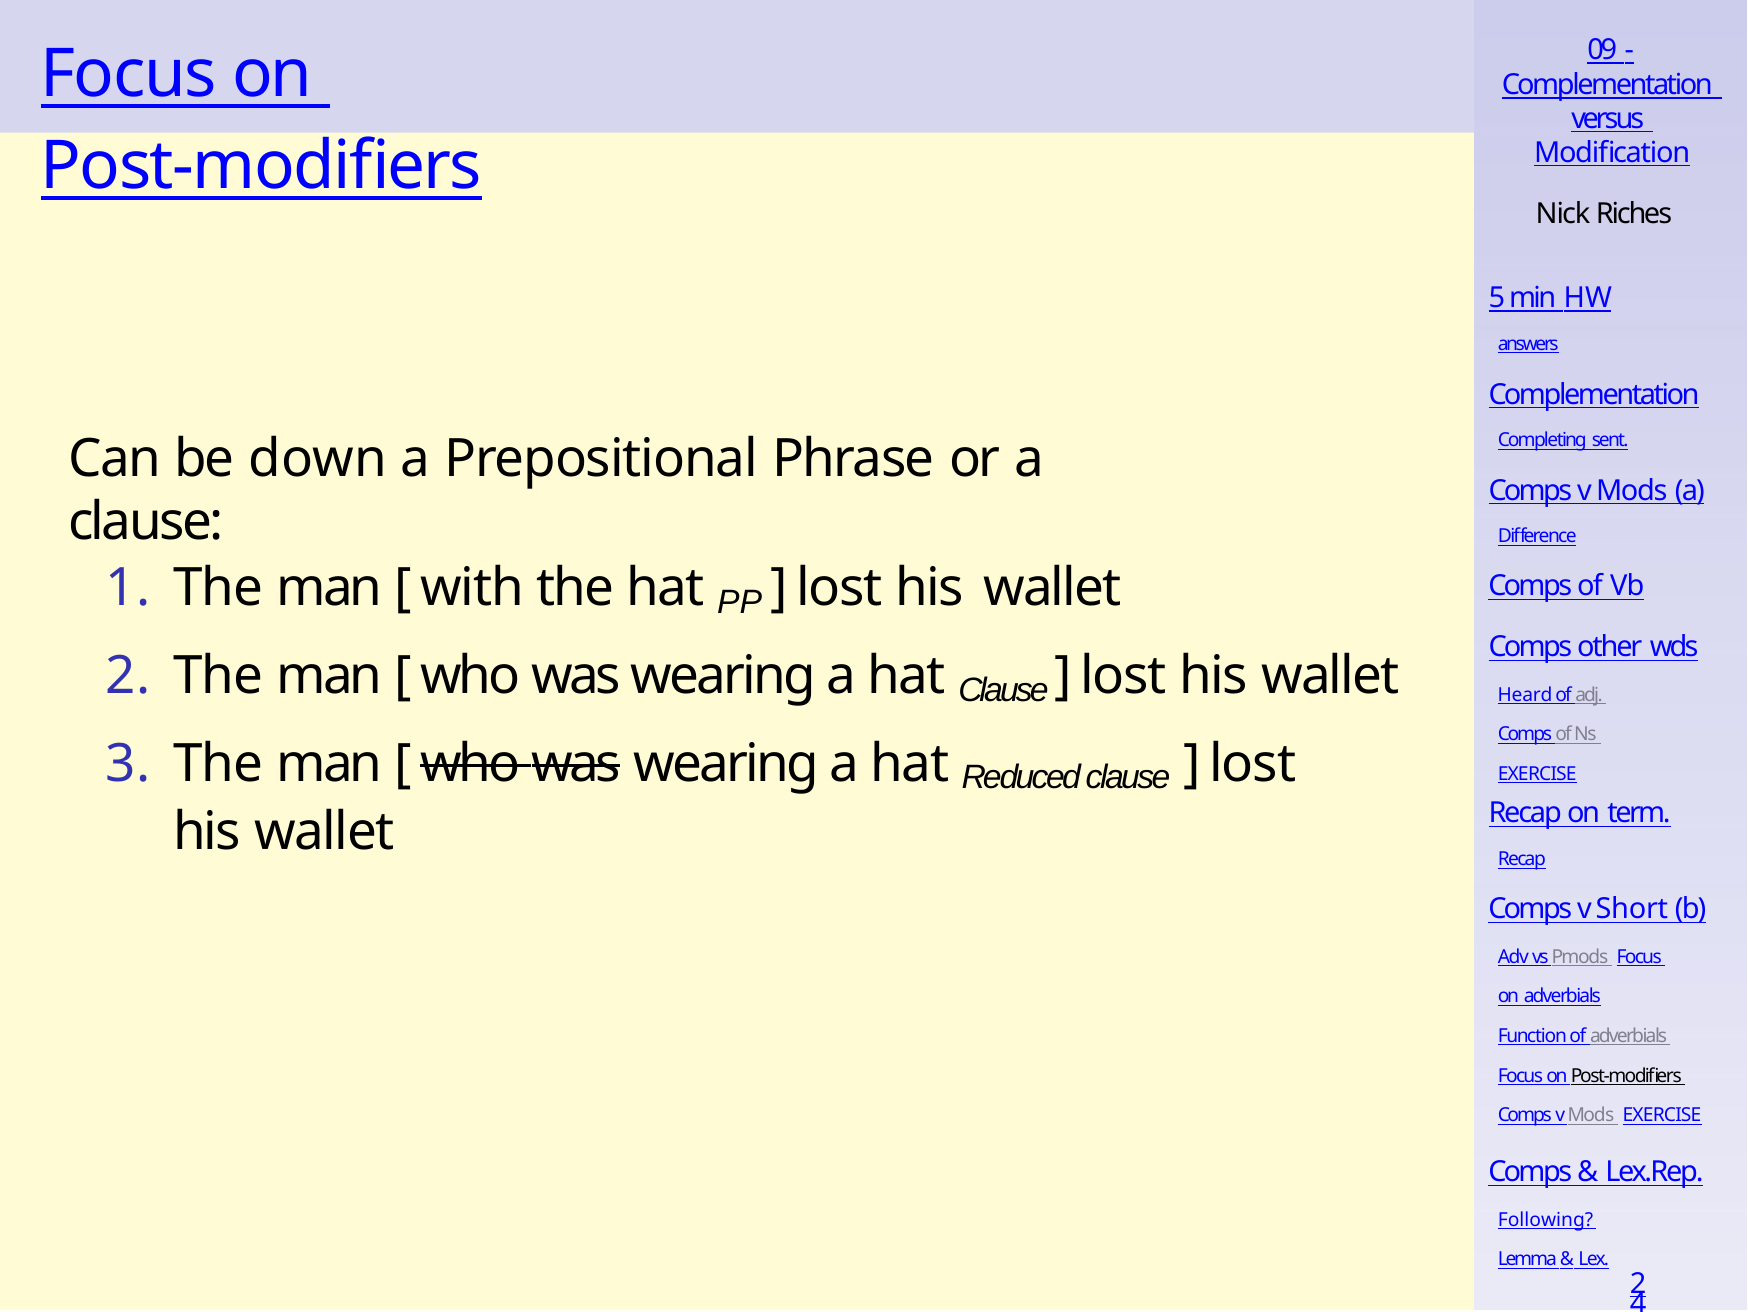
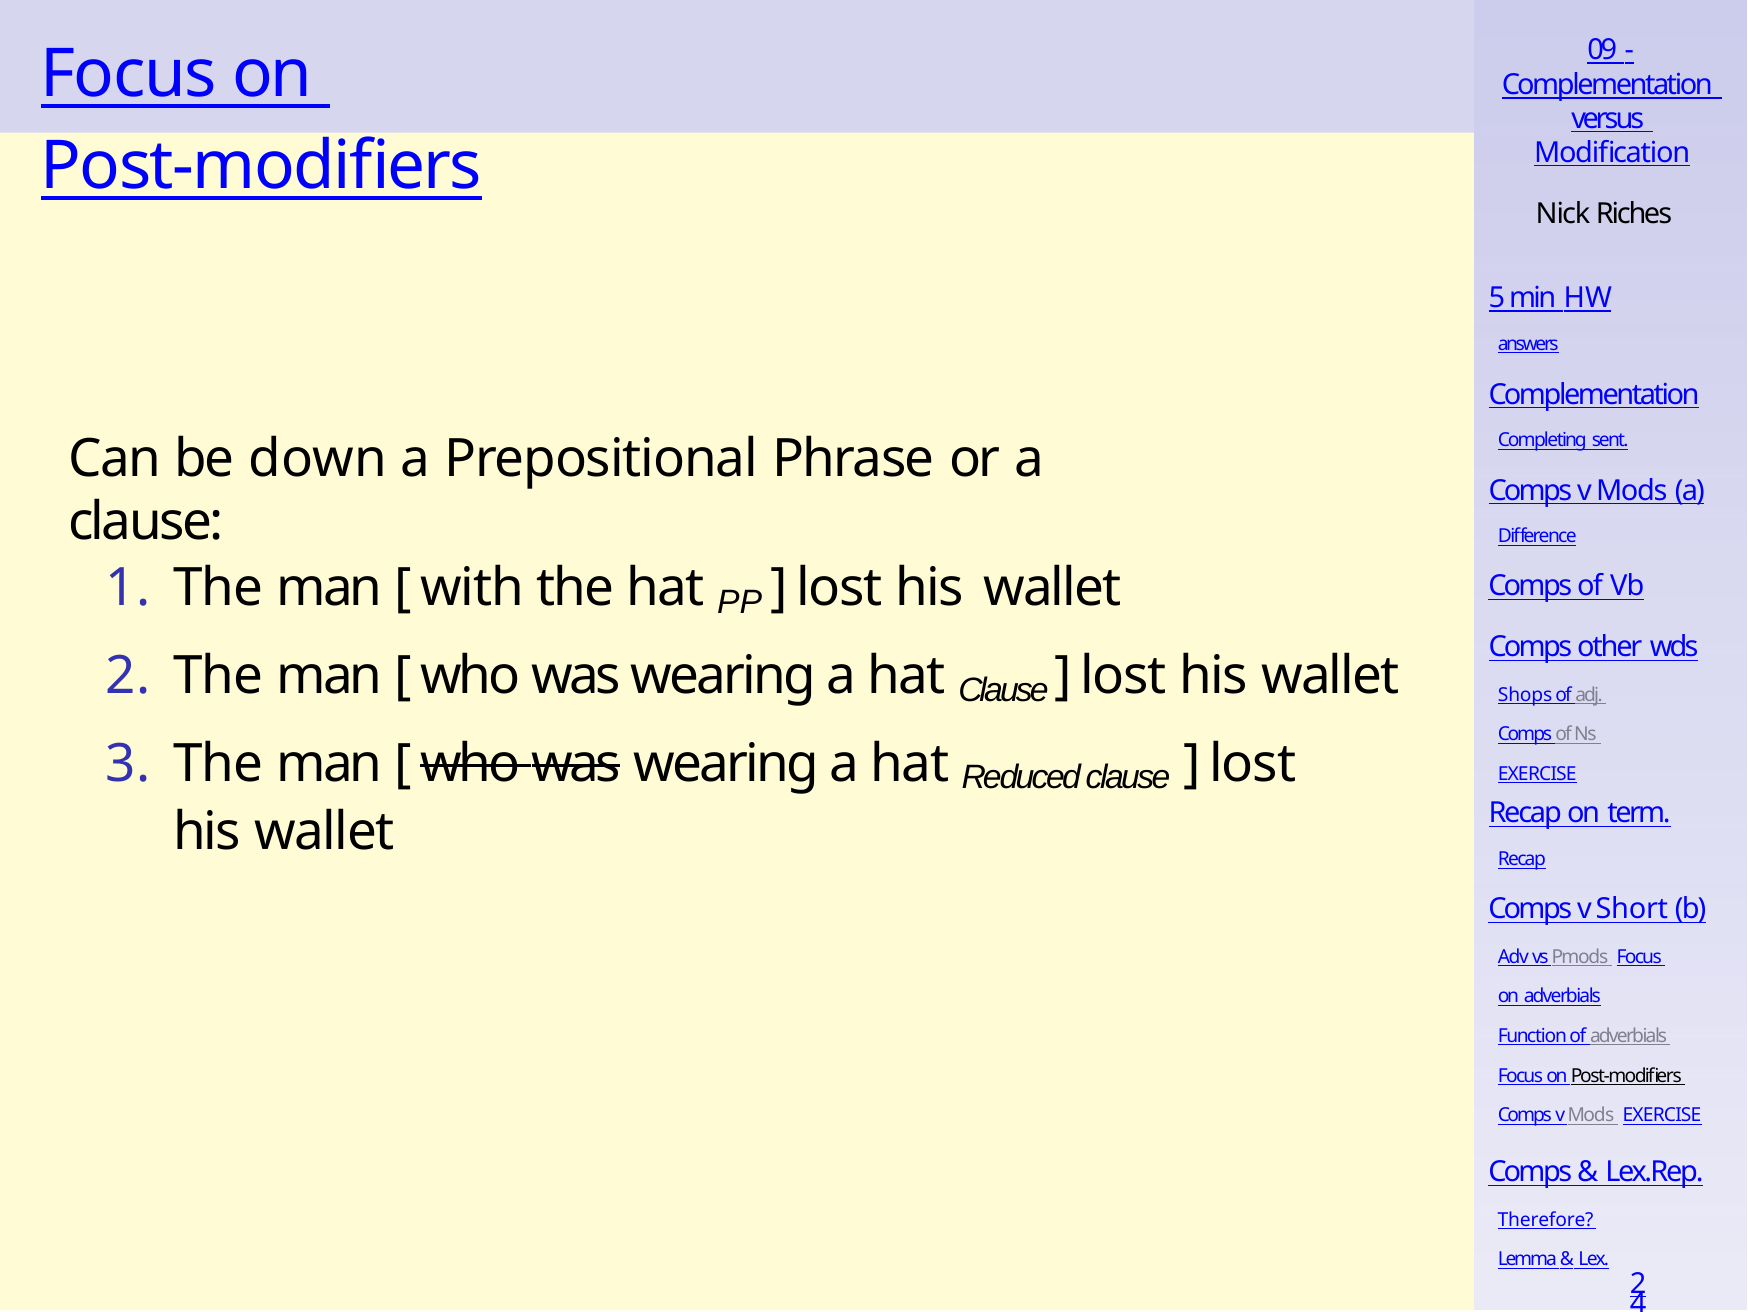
Heard: Heard -> Shops (1525, 695)
Following: Following -> Therefore (1546, 1220)
